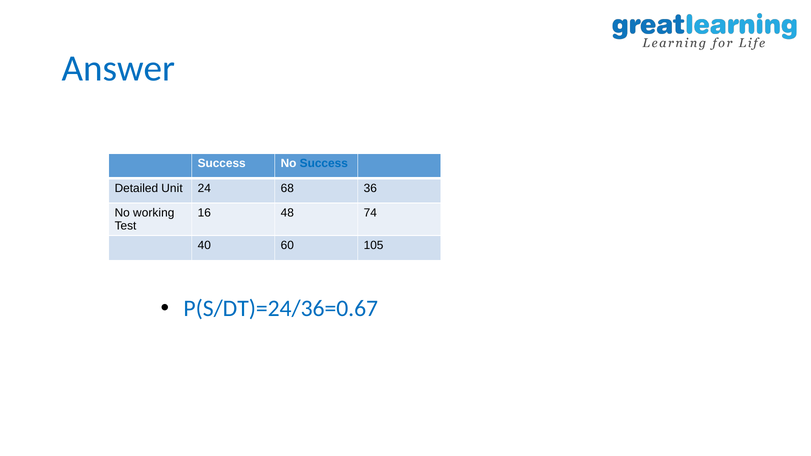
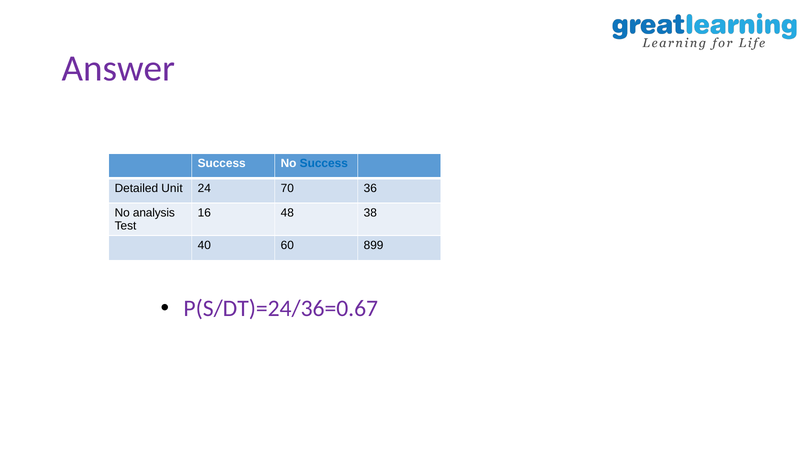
Answer colour: blue -> purple (118, 68)
68: 68 -> 70 (287, 188)
working: working -> analysis (154, 213)
74: 74 -> 38 (370, 213)
105: 105 -> 899 (374, 246)
P(S/DT)=24/36=0.67 colour: blue -> purple (281, 309)
